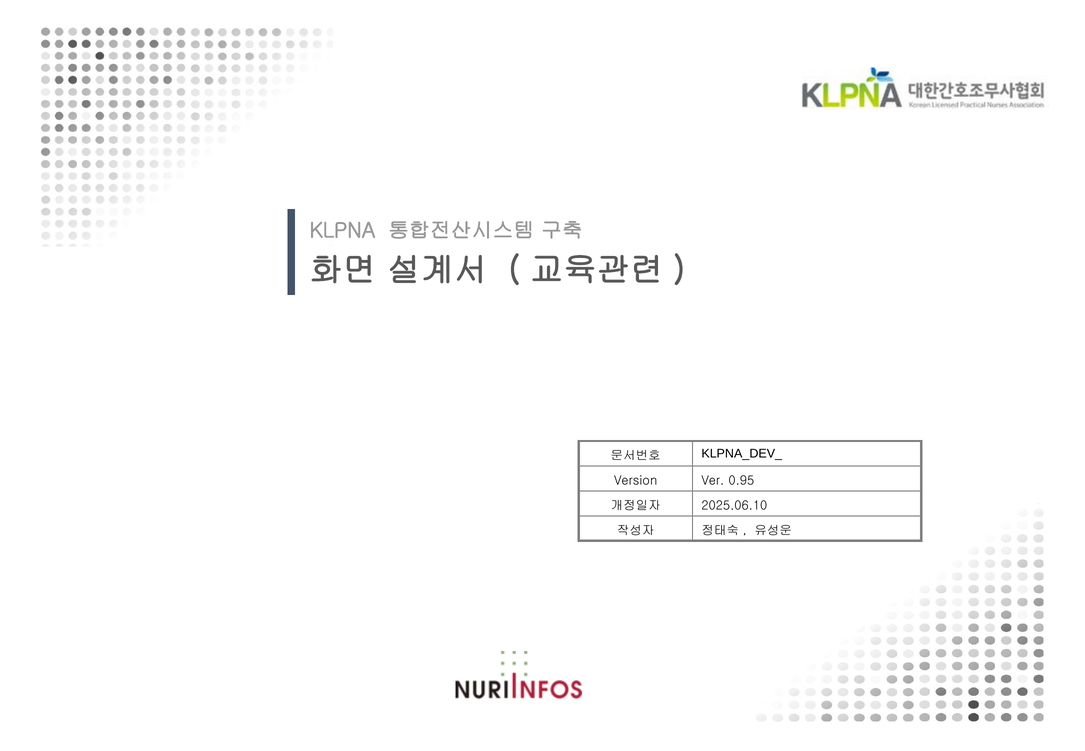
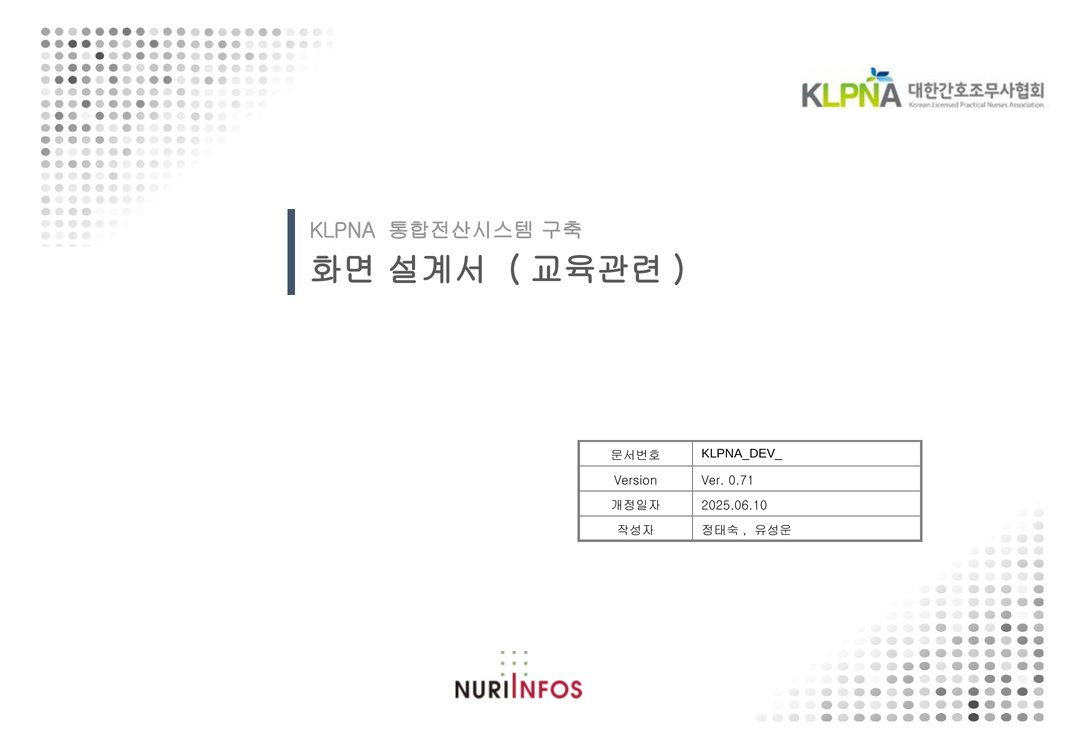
0.95: 0.95 -> 0.71 (741, 481)
